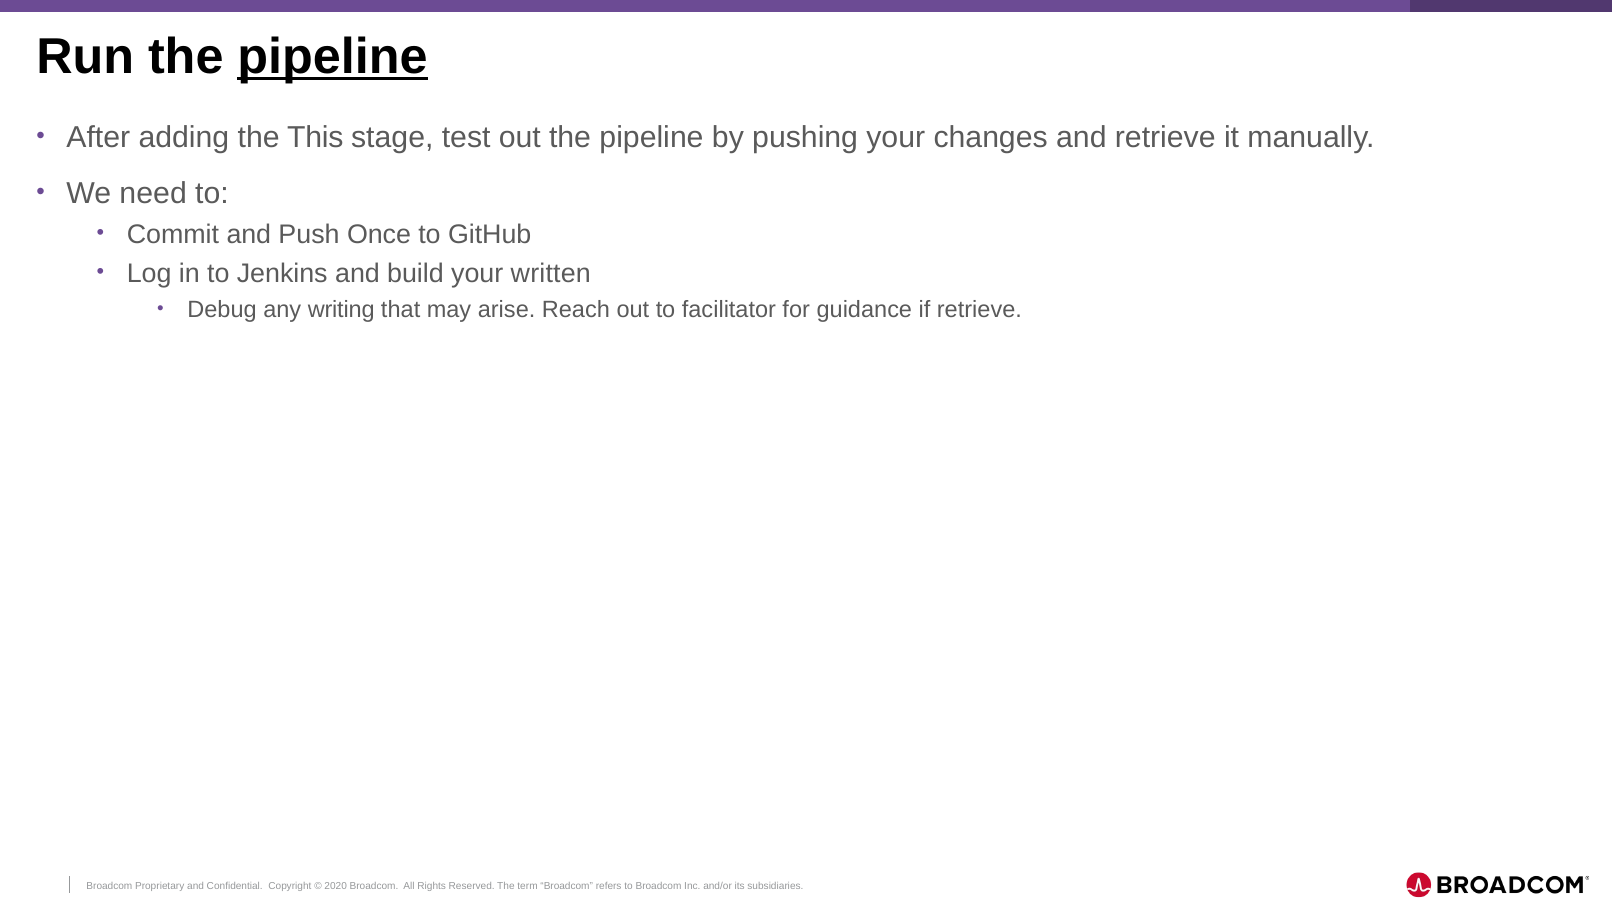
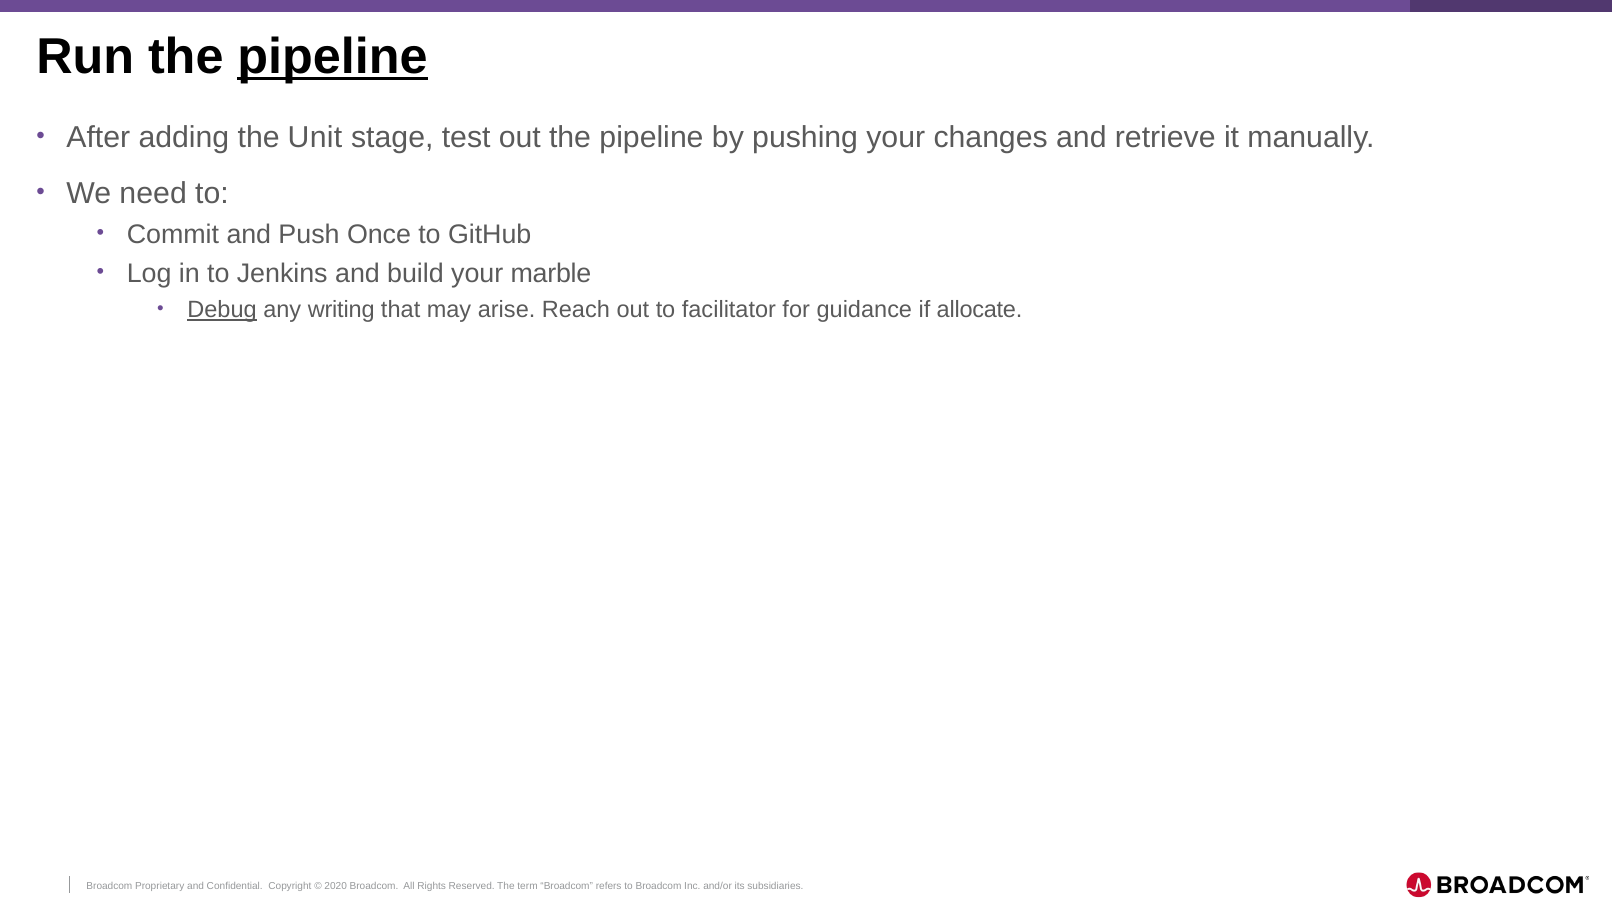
This: This -> Unit (315, 137)
written: written -> marble (551, 273)
Debug underline: none -> present (222, 310)
if retrieve: retrieve -> allocate (980, 310)
